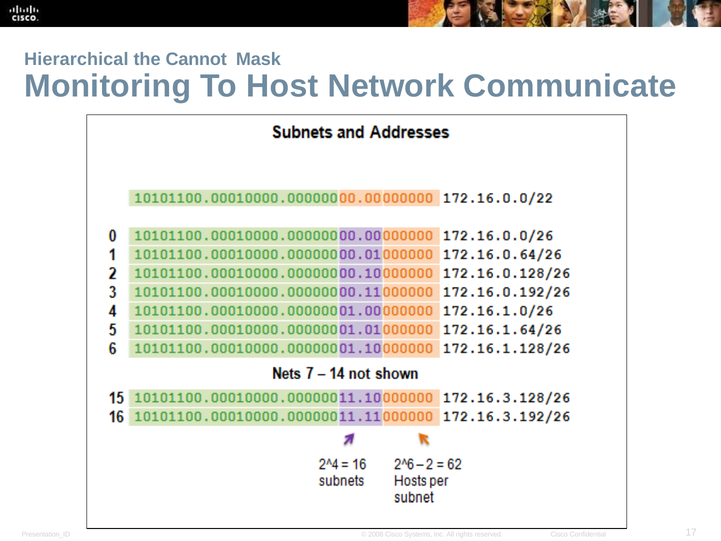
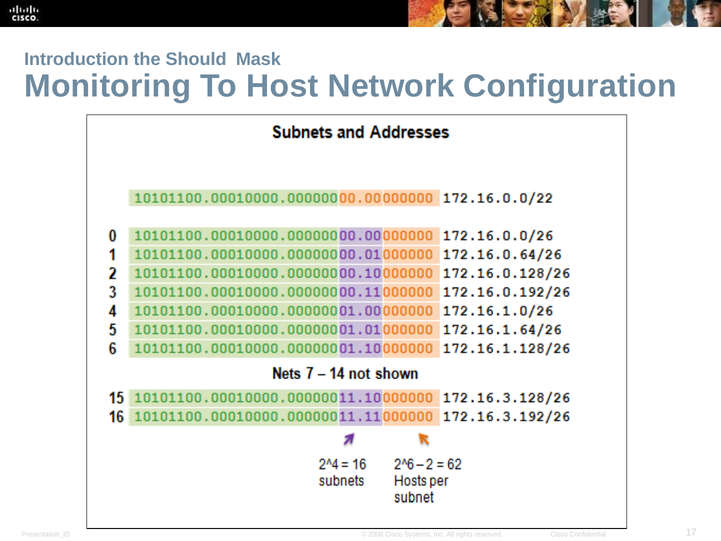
Hierarchical: Hierarchical -> Introduction (76, 59)
Cannot: Cannot -> Should (196, 59)
Communicate: Communicate -> Configuration (570, 86)
